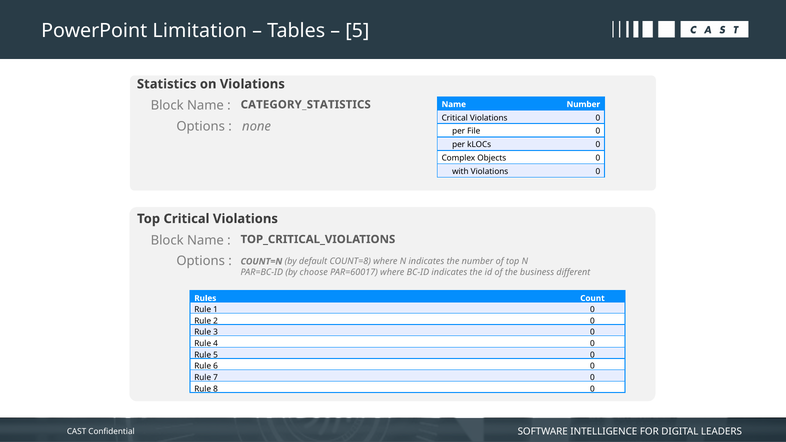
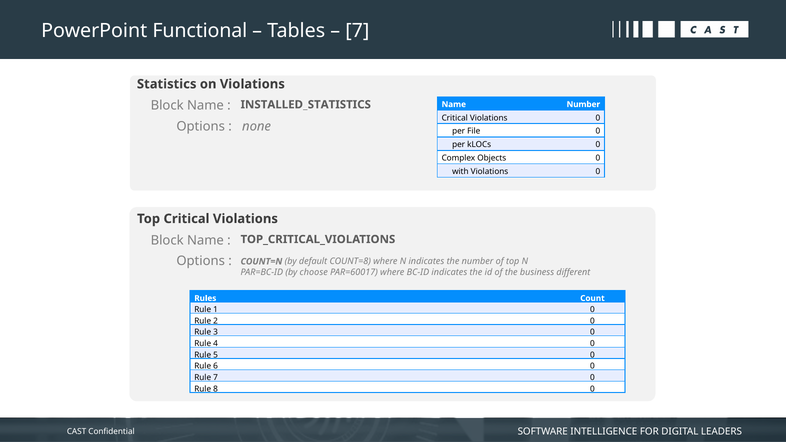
Limitation: Limitation -> Functional (200, 31)
5: 5 -> 7 (357, 31)
CATEGORY_STATISTICS: CATEGORY_STATISTICS -> INSTALLED_STATISTICS (306, 105)
